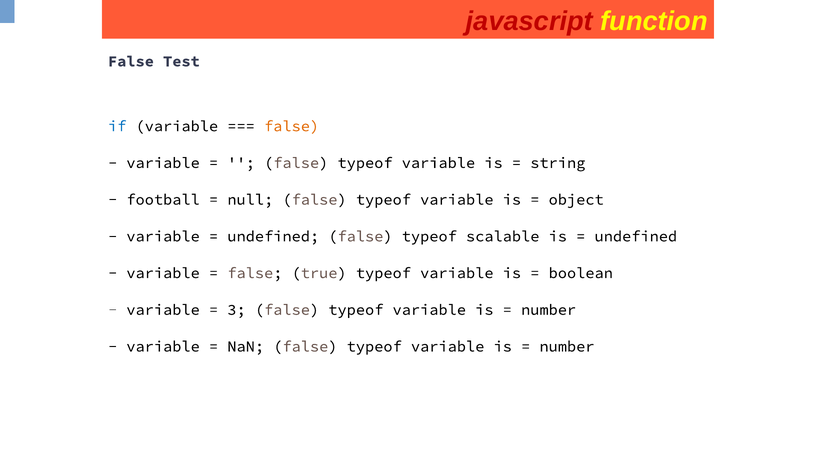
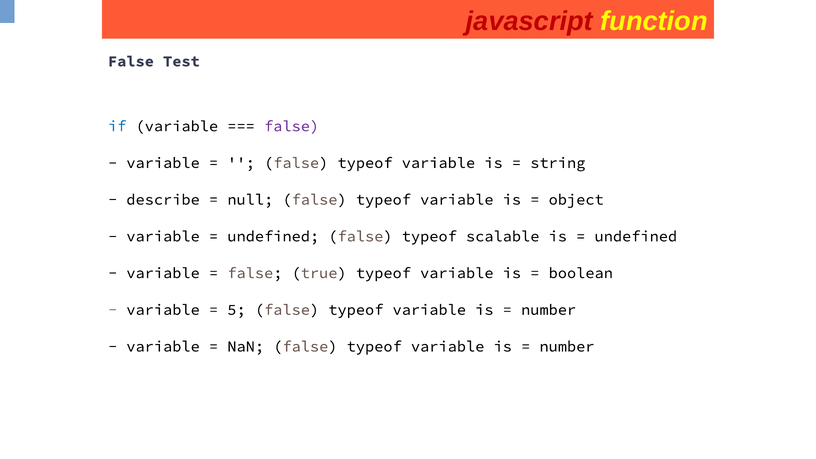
false colour: orange -> purple (292, 126)
football: football -> describe (163, 200)
3: 3 -> 5 (237, 310)
